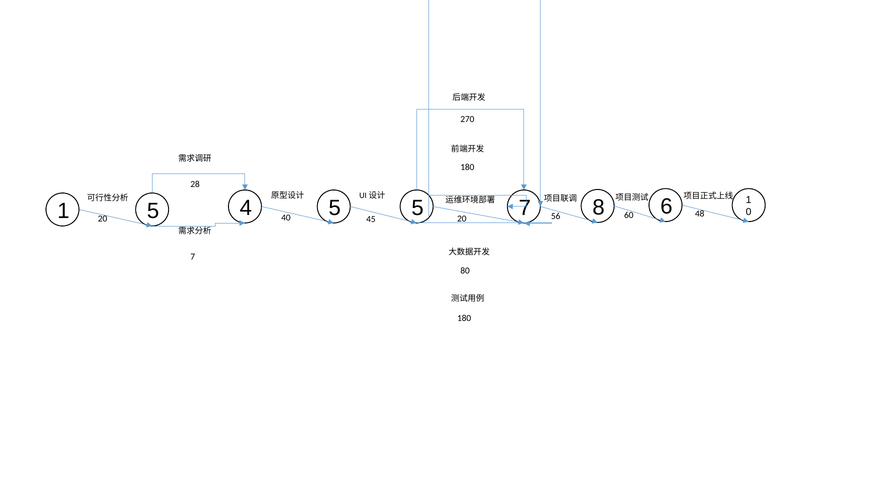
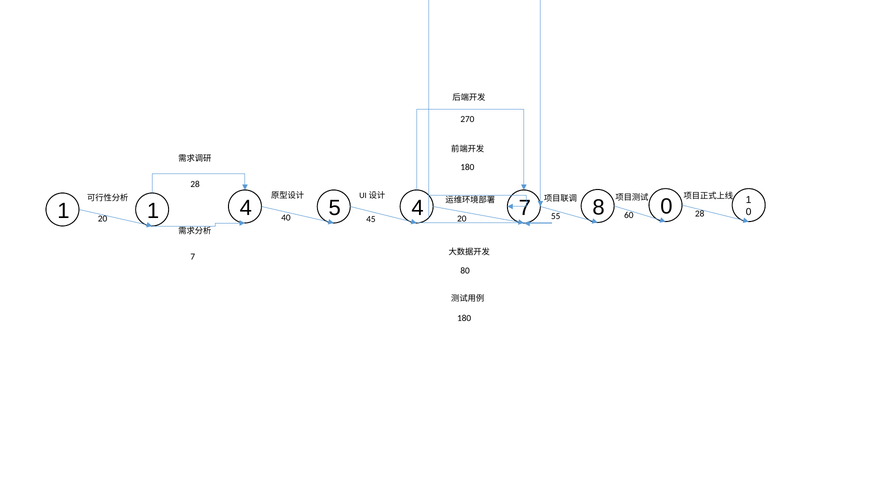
1 5: 5 -> 1 (153, 211)
5 5: 5 -> 4 (418, 208)
8 6: 6 -> 0 (666, 207)
56: 56 -> 55 (556, 216)
60 48: 48 -> 28 (700, 214)
